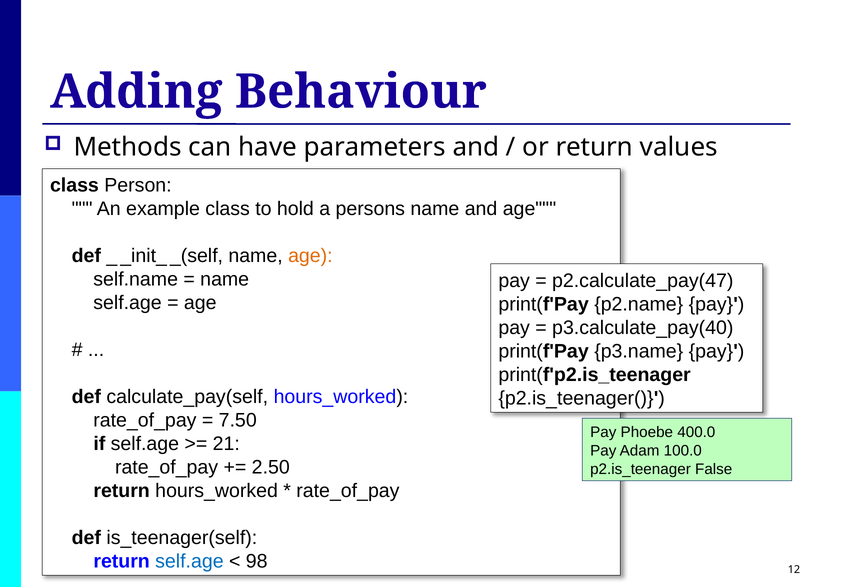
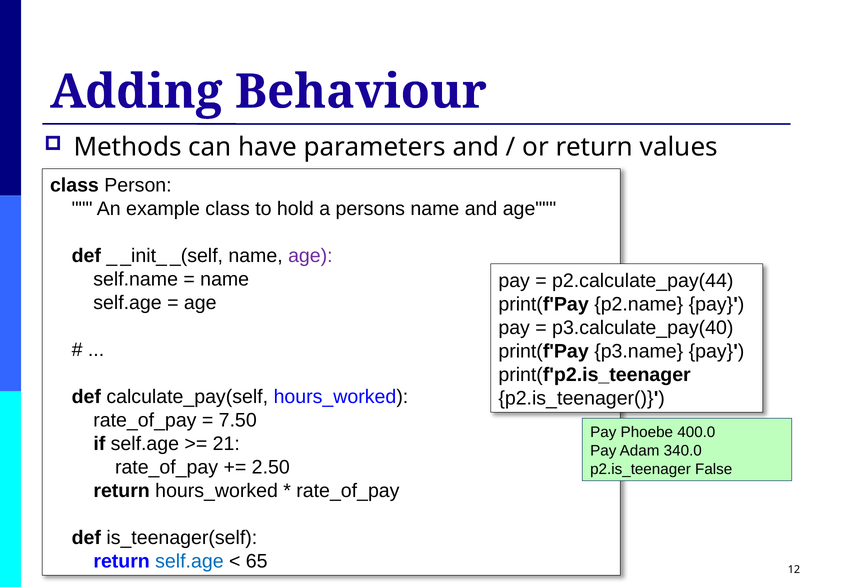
age colour: orange -> purple (310, 256)
p2.calculate_pay(47: p2.calculate_pay(47 -> p2.calculate_pay(44 (643, 280)
100.0: 100.0 -> 340.0 (683, 450)
98: 98 -> 65 (257, 561)
